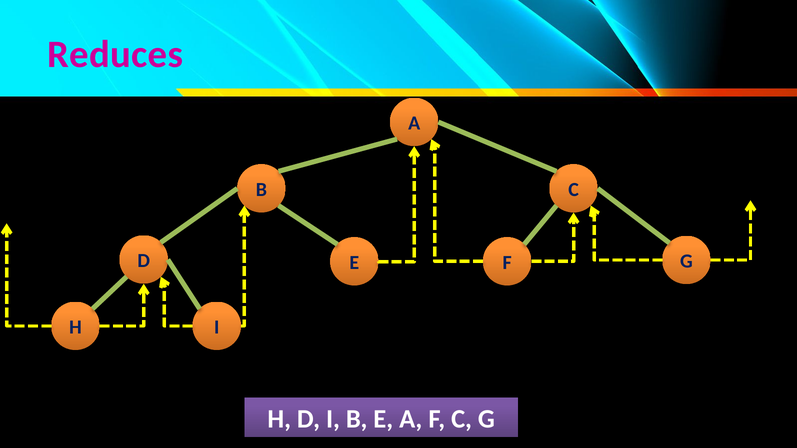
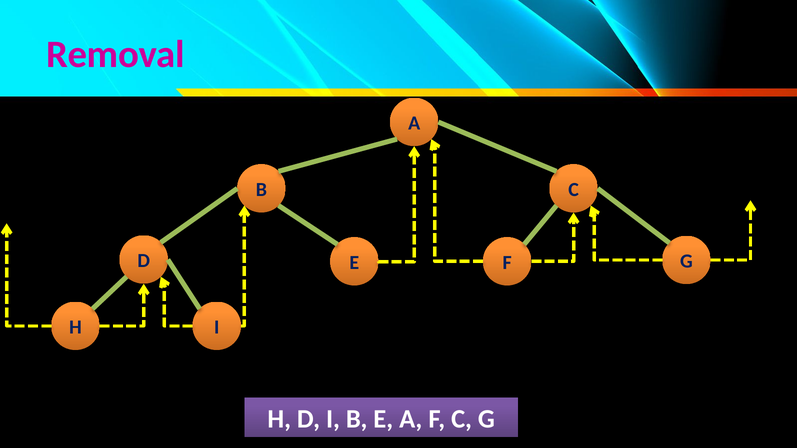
Reduces: Reduces -> Removal (116, 54)
